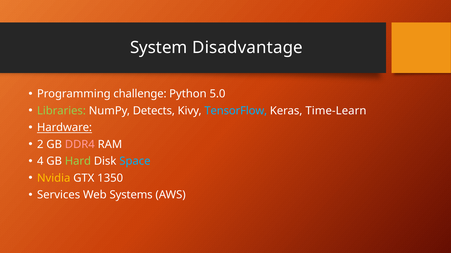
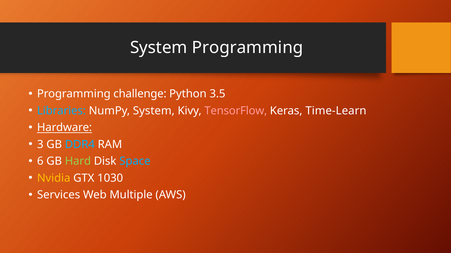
System Disadvantage: Disadvantage -> Programming (248, 48)
5.0: 5.0 -> 3.5 (217, 94)
Libraries colour: light green -> light blue (61, 111)
NumPy Detects: Detects -> System (154, 111)
TensorFlow colour: light blue -> pink (236, 111)
2: 2 -> 3 (40, 145)
DDR4 colour: pink -> light blue (80, 145)
4: 4 -> 6 (40, 162)
1350: 1350 -> 1030 (110, 179)
Systems: Systems -> Multiple (131, 195)
